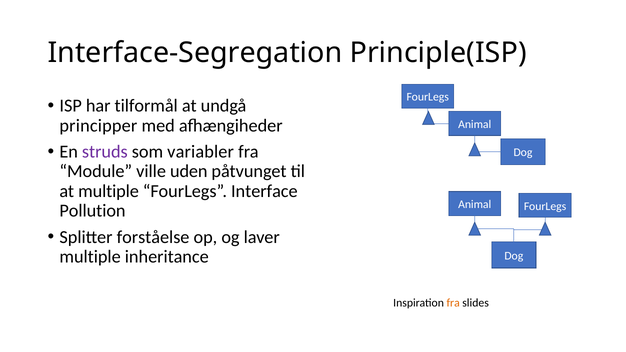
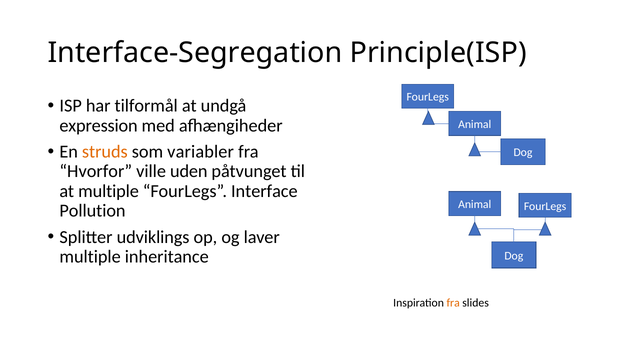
principper: principper -> expression (99, 126)
struds colour: purple -> orange (105, 152)
Module: Module -> Hvorfor (96, 172)
forståelse: forståelse -> udviklings (153, 237)
